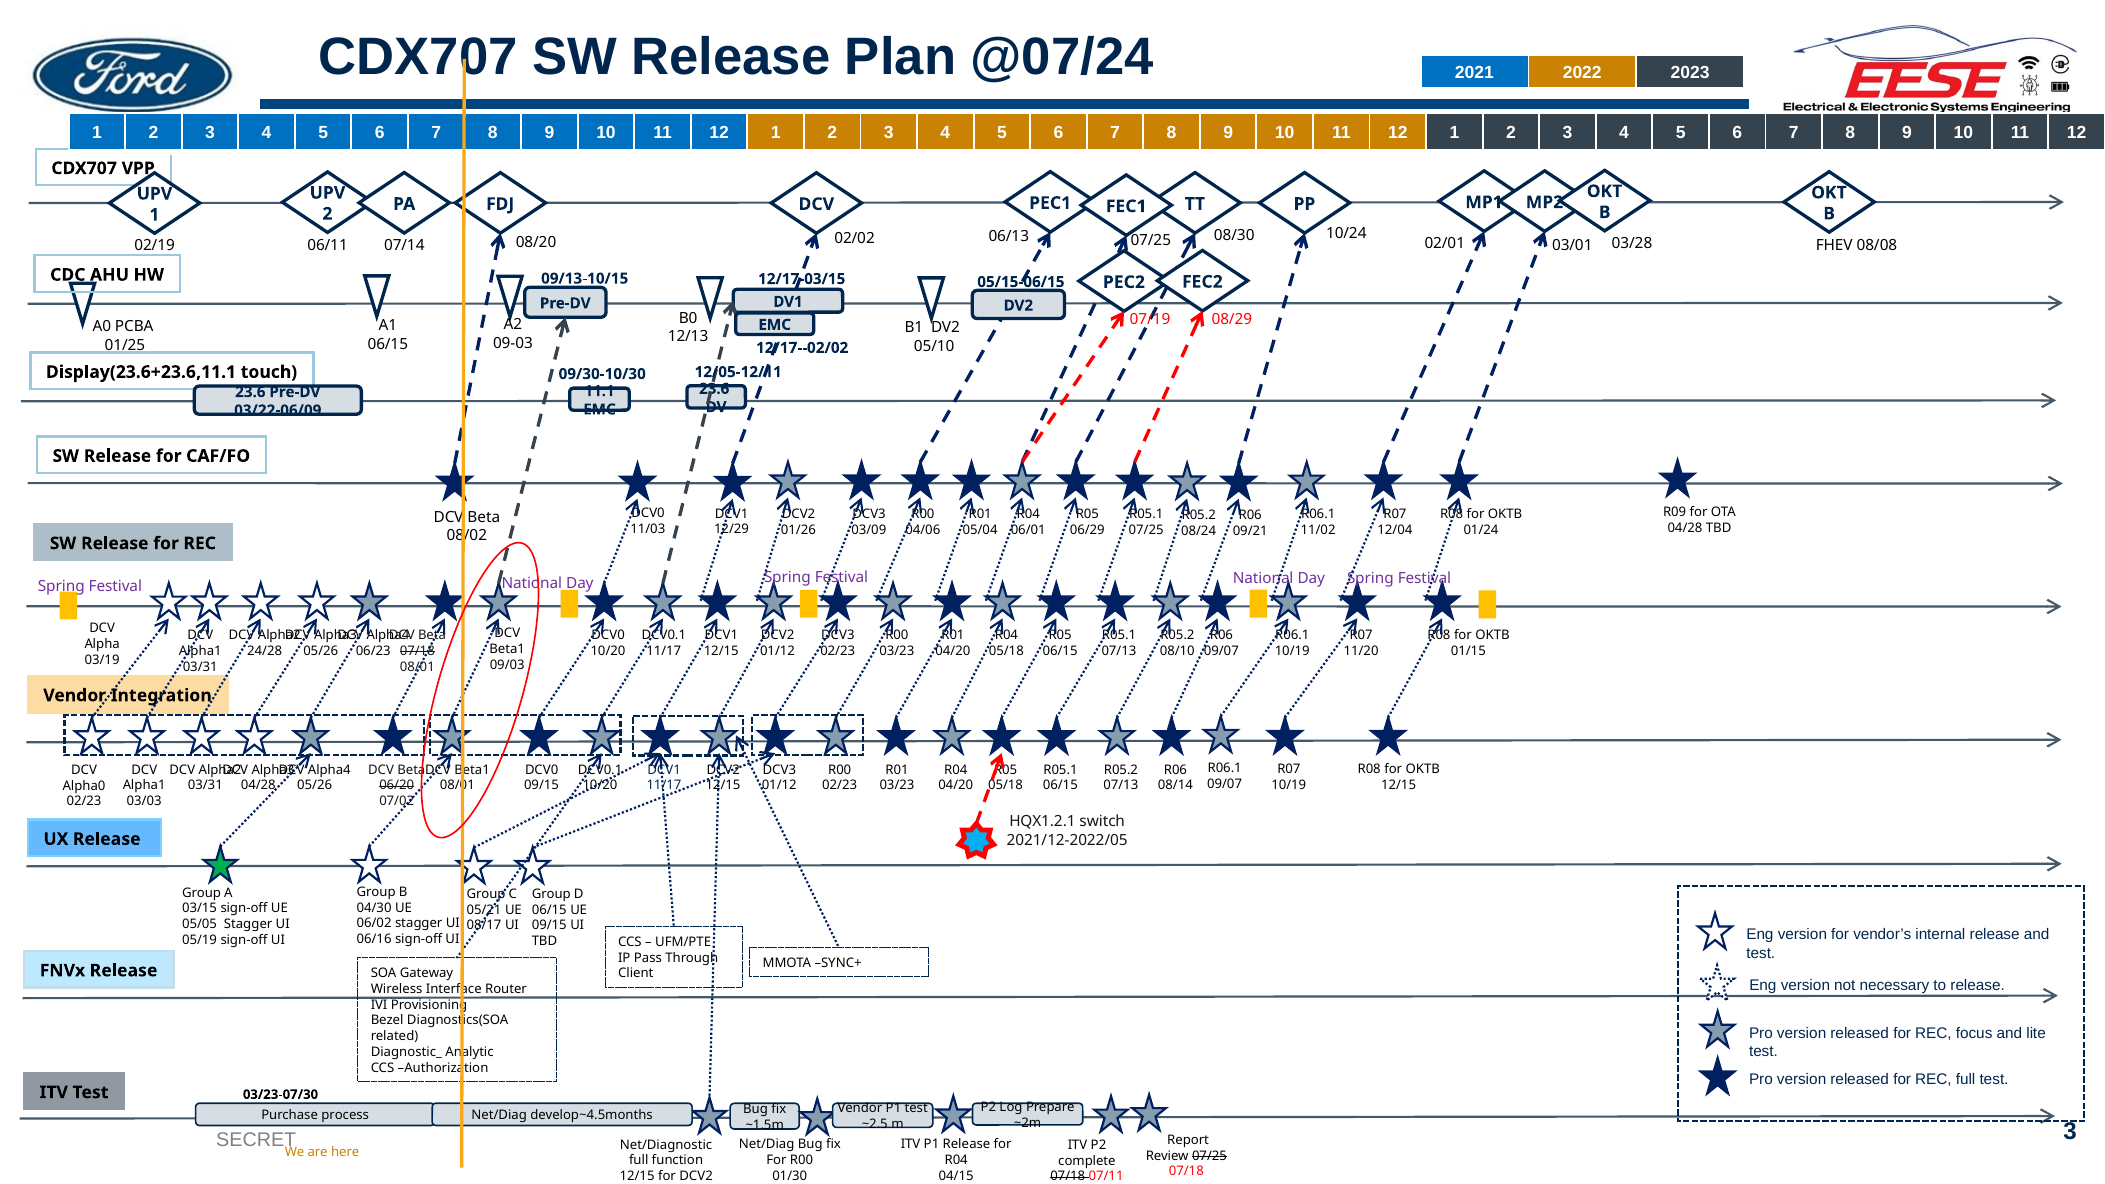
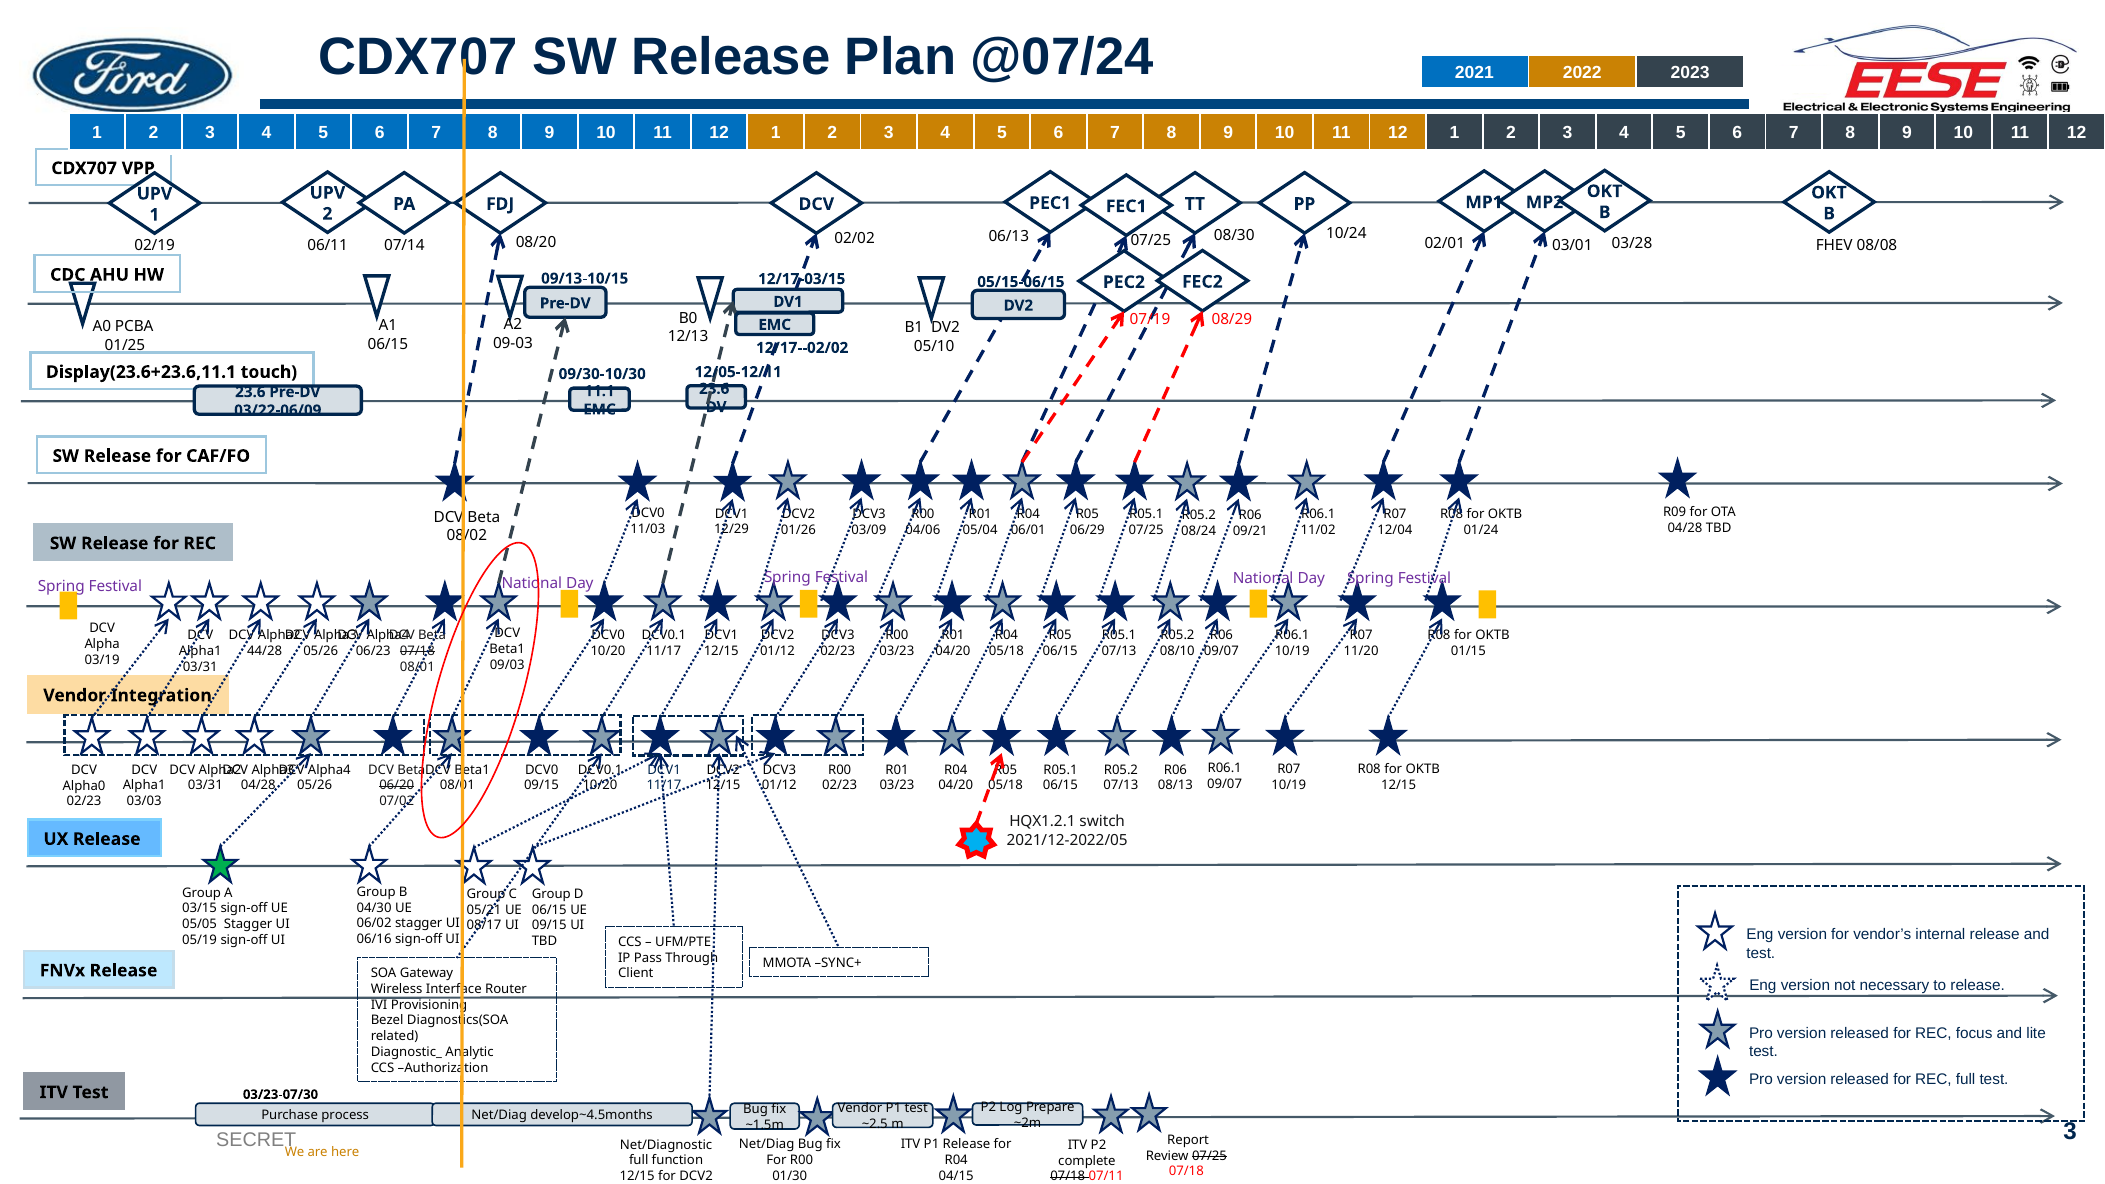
24/28: 24/28 -> 44/28 (265, 651)
08/14: 08/14 -> 08/13 (1175, 786)
